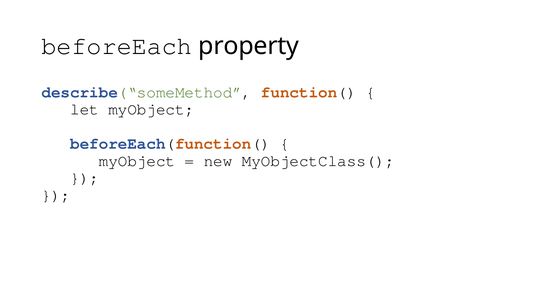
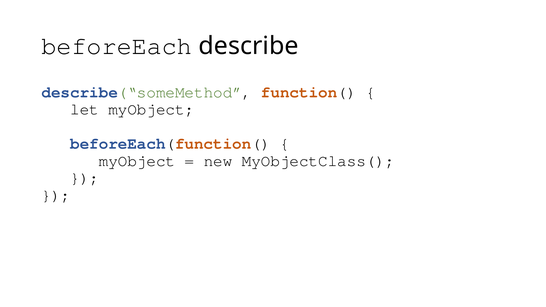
property: property -> describe (248, 46)
